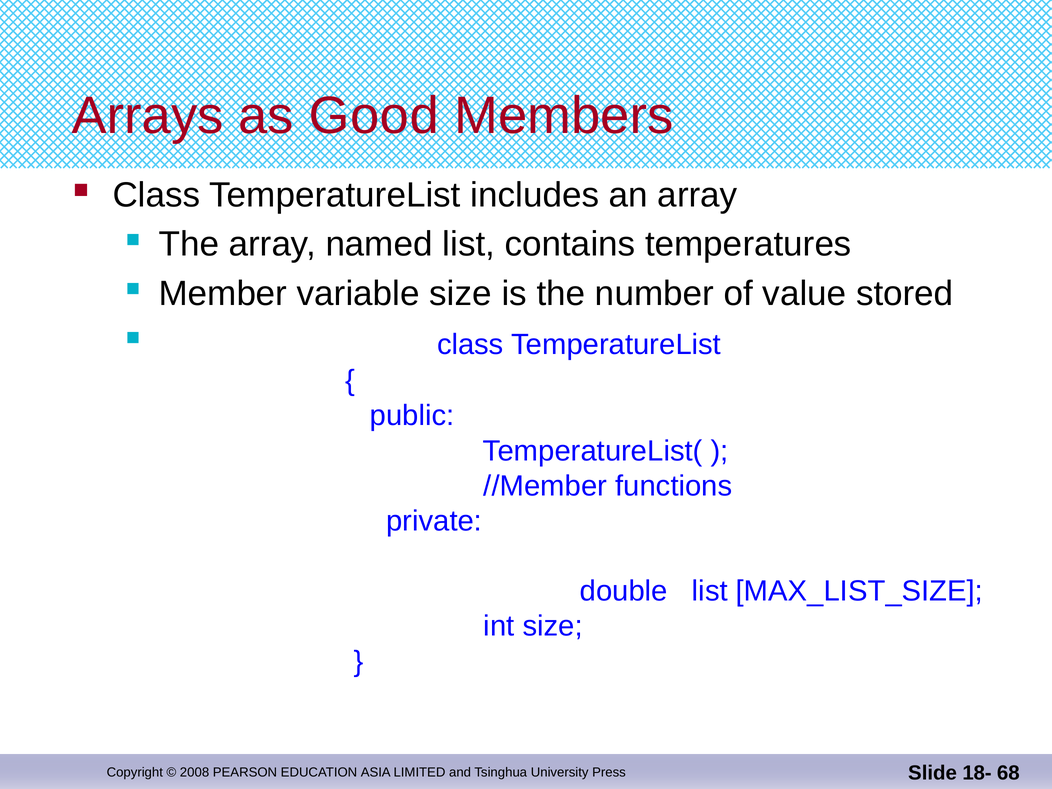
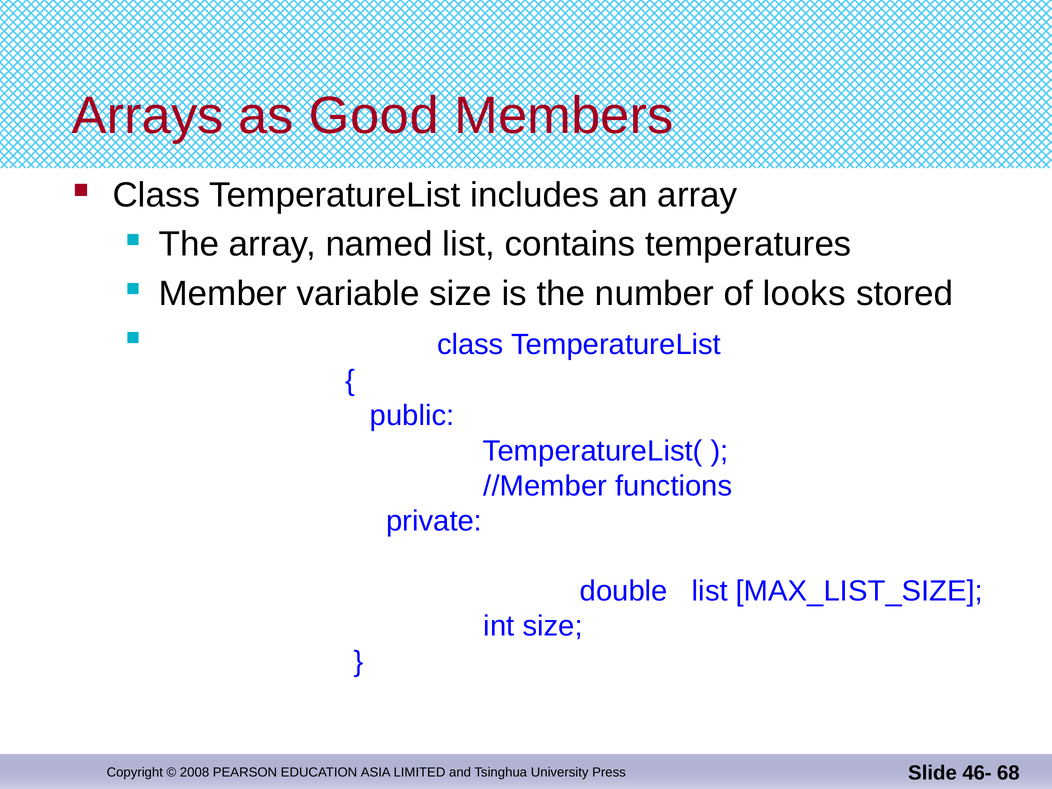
value: value -> looks (804, 294)
18-: 18- -> 46- (977, 773)
